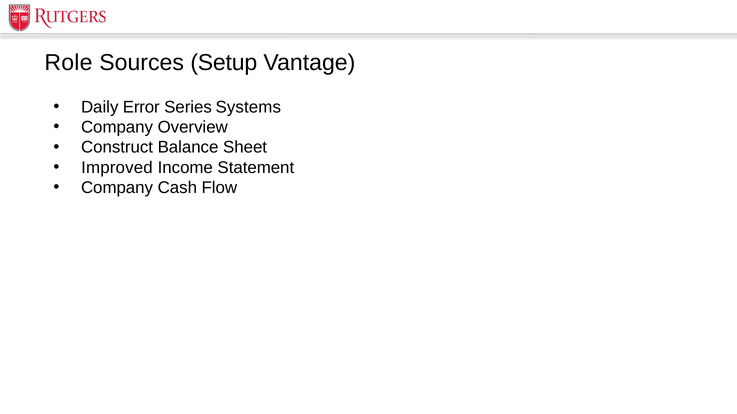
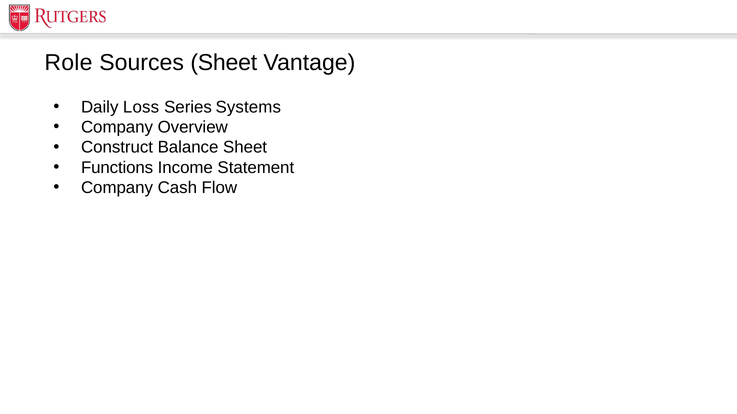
Sources Setup: Setup -> Sheet (224, 63)
Error: Error -> Loss (141, 107)
Improved: Improved -> Functions (117, 168)
